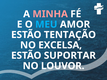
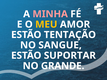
MEU colour: light blue -> yellow (46, 24)
EXCELSA: EXCELSA -> SANGUE (60, 45)
LOUVOR: LOUVOR -> GRANDE (63, 66)
